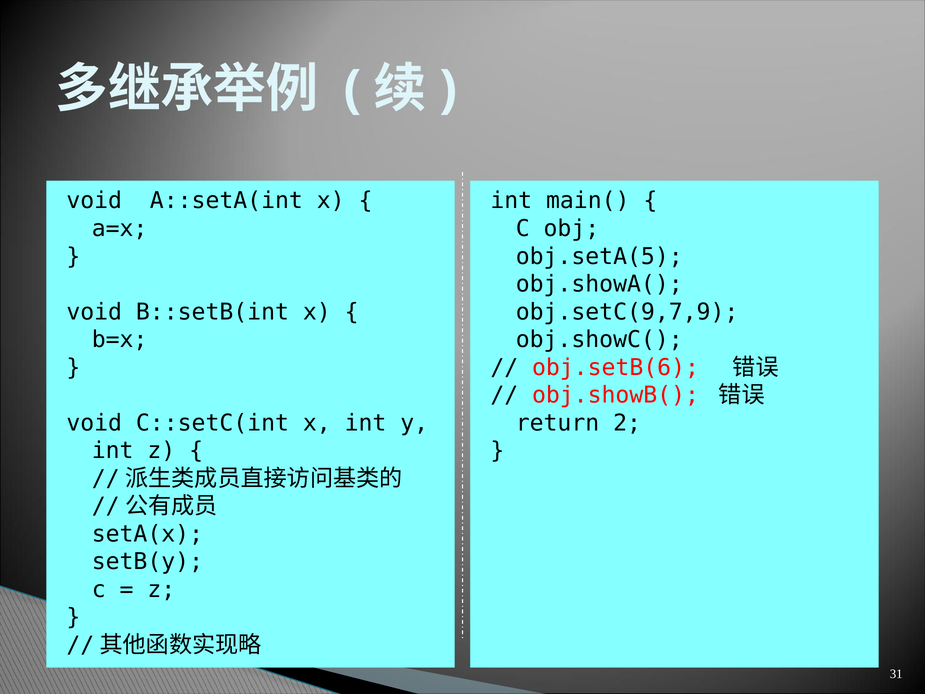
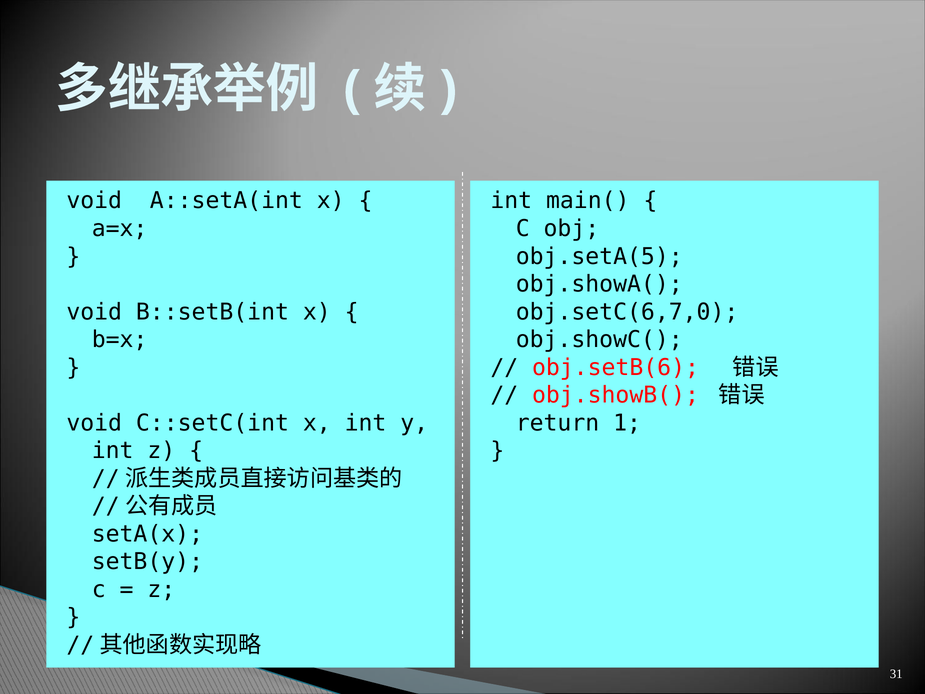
obj.setC(9,7,9: obj.setC(9,7,9 -> obj.setC(6,7,0 (627, 312)
2: 2 -> 1 (627, 423)
